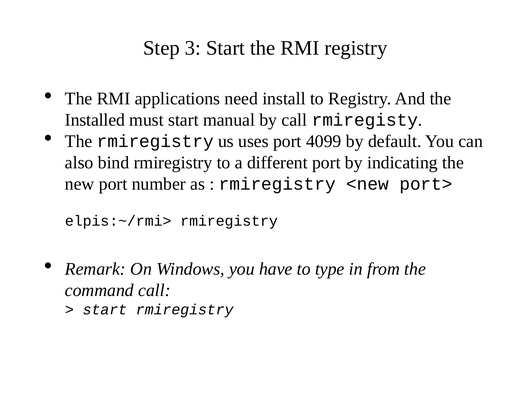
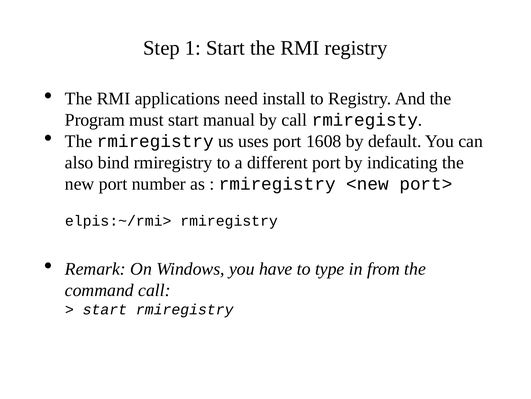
3: 3 -> 1 (193, 48)
Installed: Installed -> Program (95, 120)
4099: 4099 -> 1608 (324, 141)
